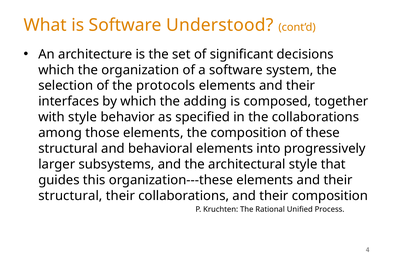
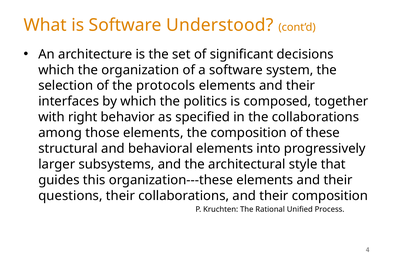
adding: adding -> politics (205, 101)
with style: style -> right (83, 117)
structural: structural -> questions (70, 196)
